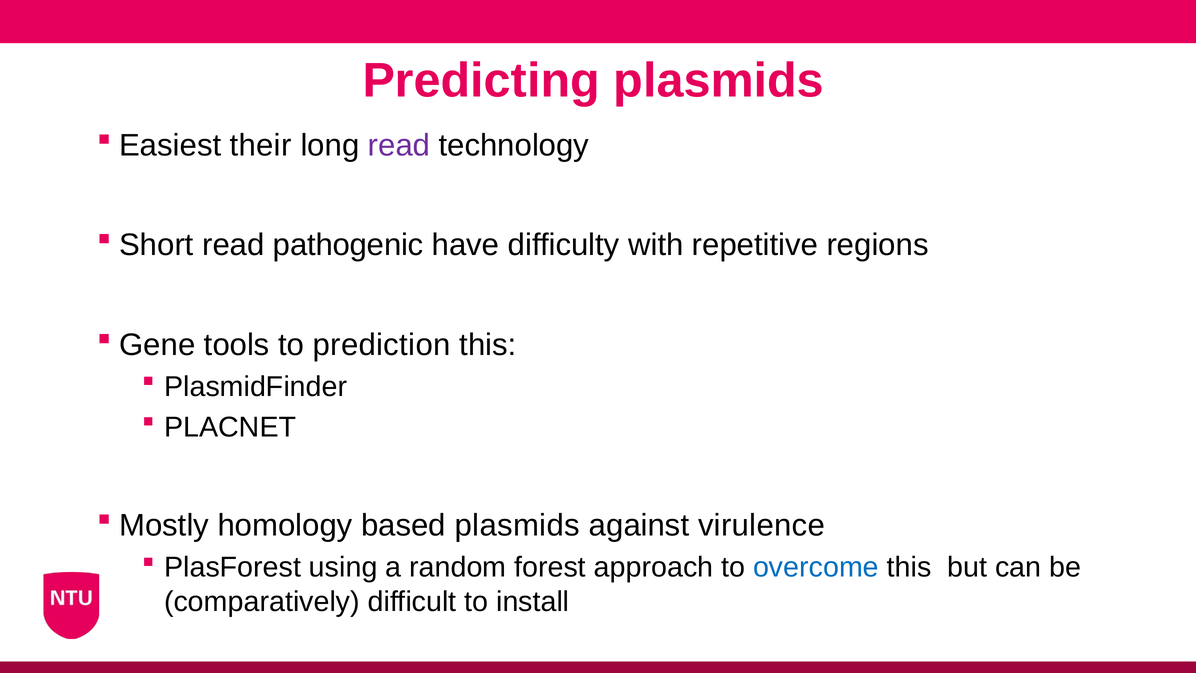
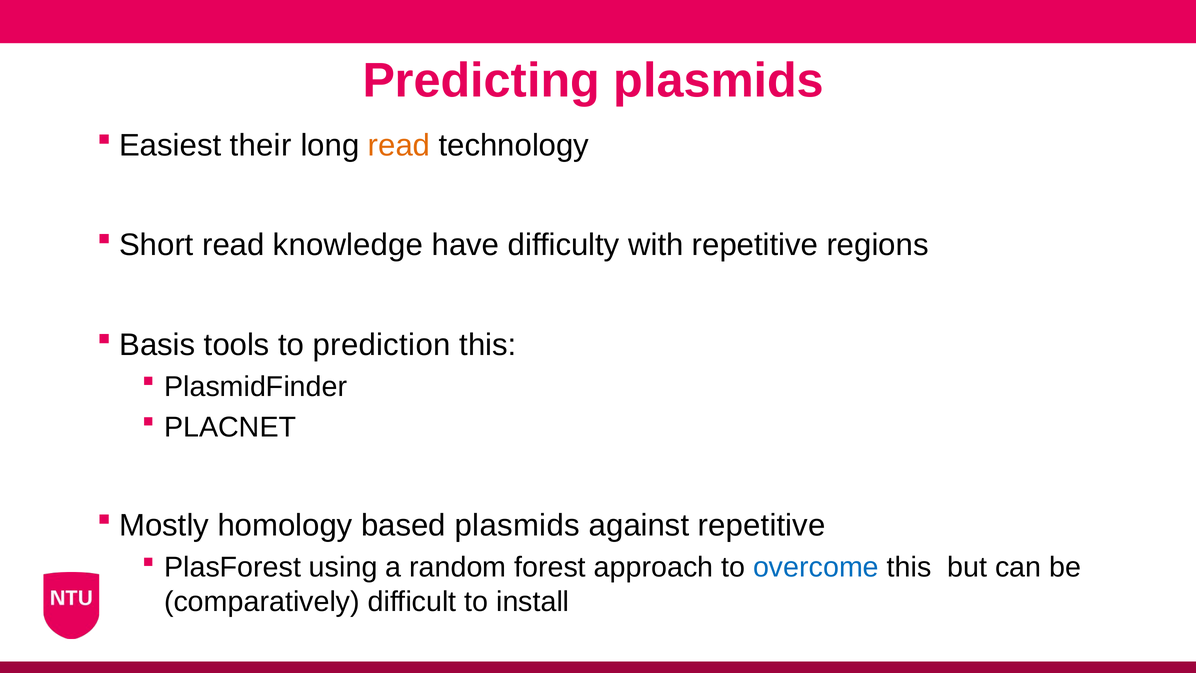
read colour: purple -> orange (399, 145)
pathogenic: pathogenic -> knowledge (348, 245)
Gene: Gene -> Basis (157, 345)
against virulence: virulence -> repetitive (762, 525)
